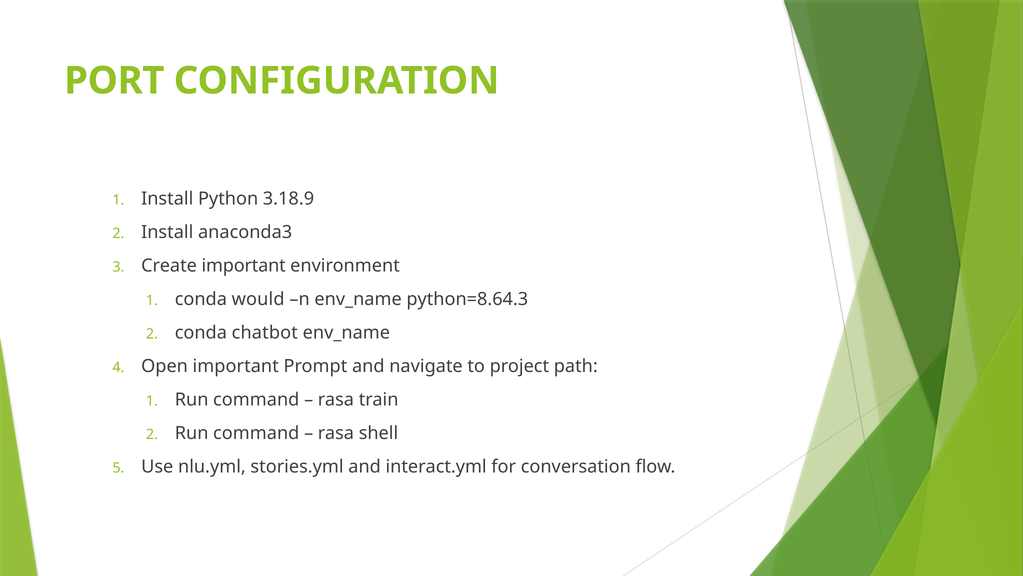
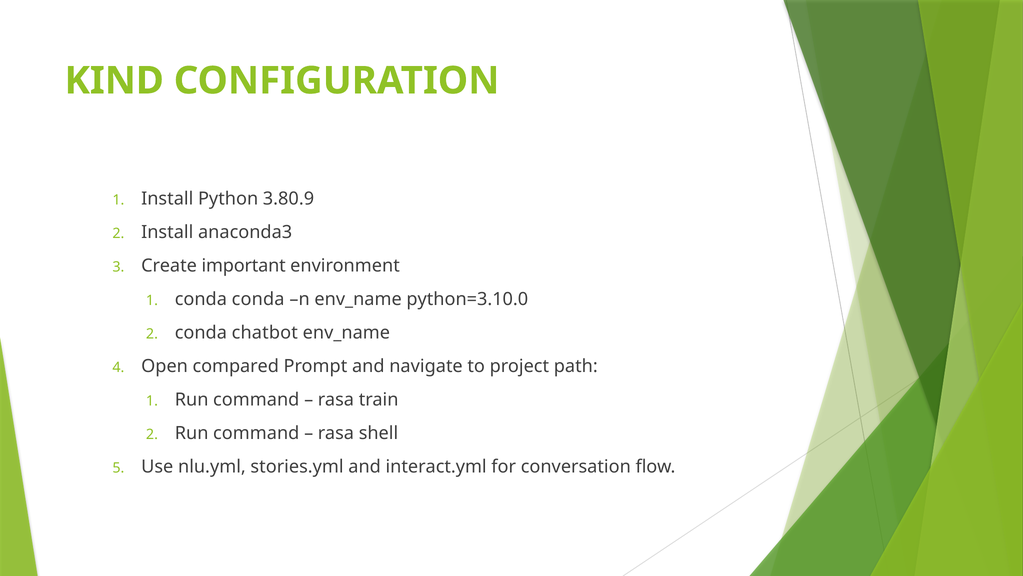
PORT: PORT -> KIND (114, 81)
3.18.9: 3.18.9 -> 3.80.9 (288, 198)
conda would: would -> conda (258, 299)
python=8.64.3: python=8.64.3 -> python=3.10.0 (467, 299)
Open important: important -> compared (236, 366)
